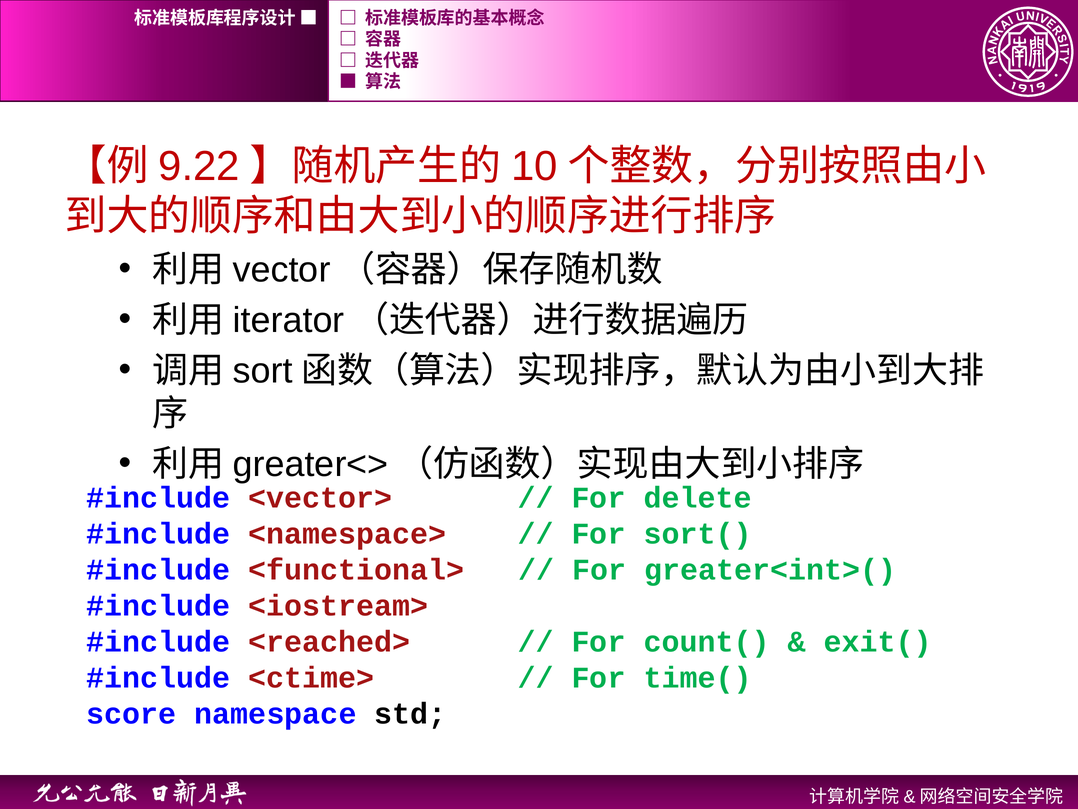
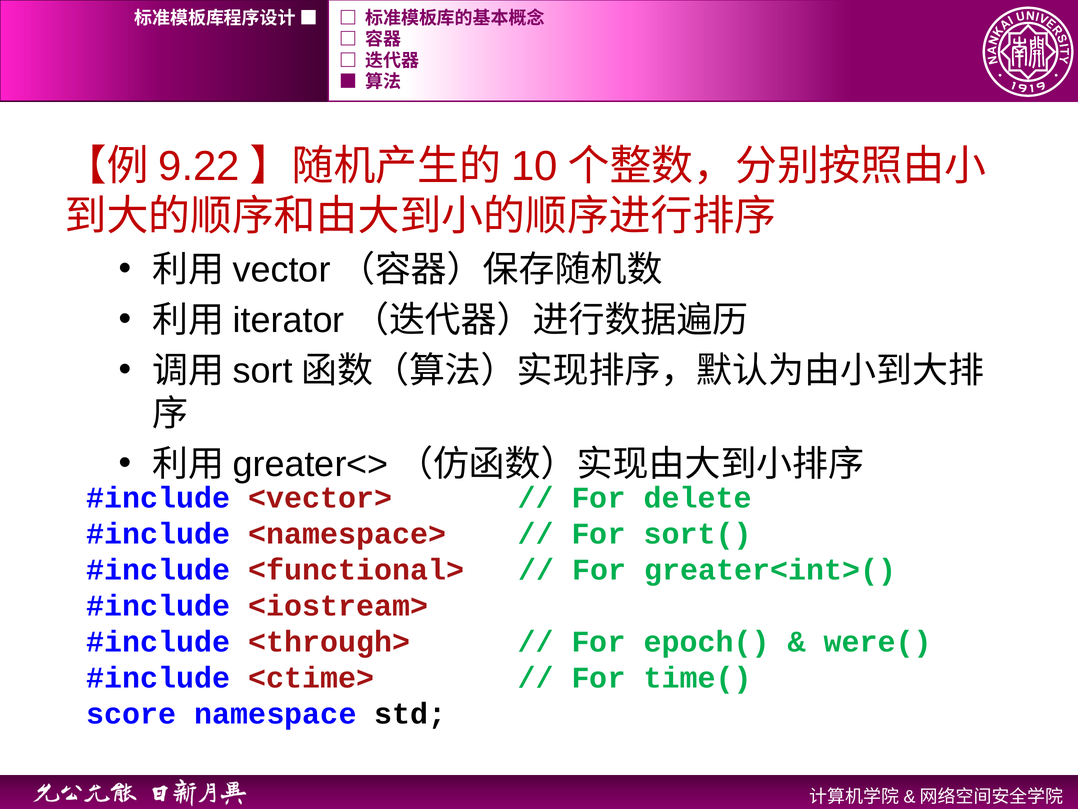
<reached>: <reached> -> <through> (329, 641)
count(: count( -> epoch( (707, 641)
exit(: exit( -> were( (878, 641)
